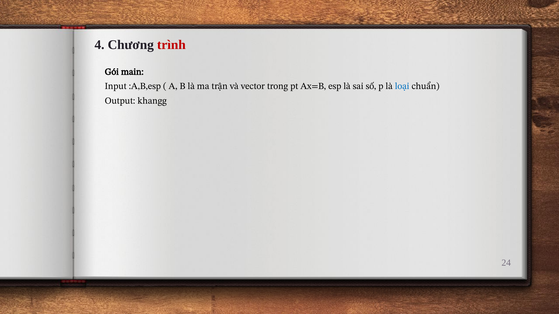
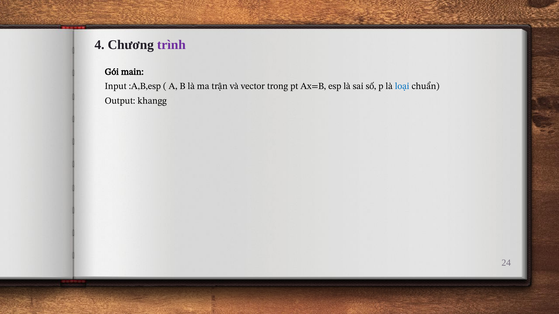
trình colour: red -> purple (171, 45)
